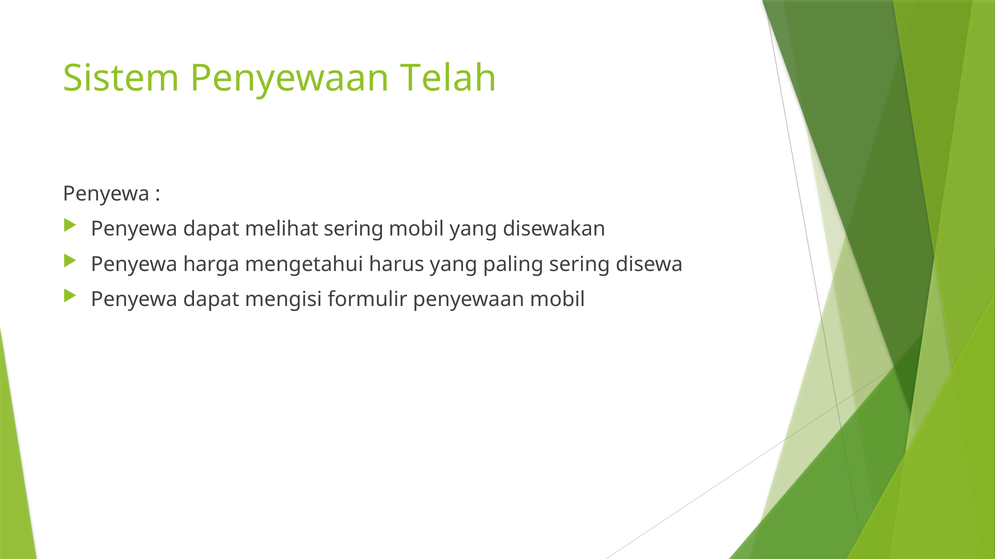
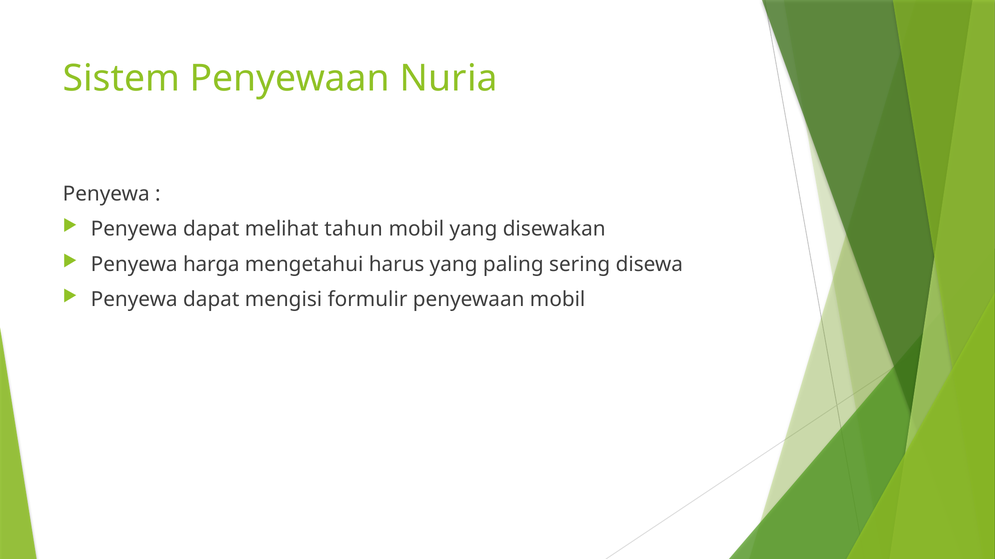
Telah: Telah -> Nuria (449, 78)
melihat sering: sering -> tahun (354, 229)
